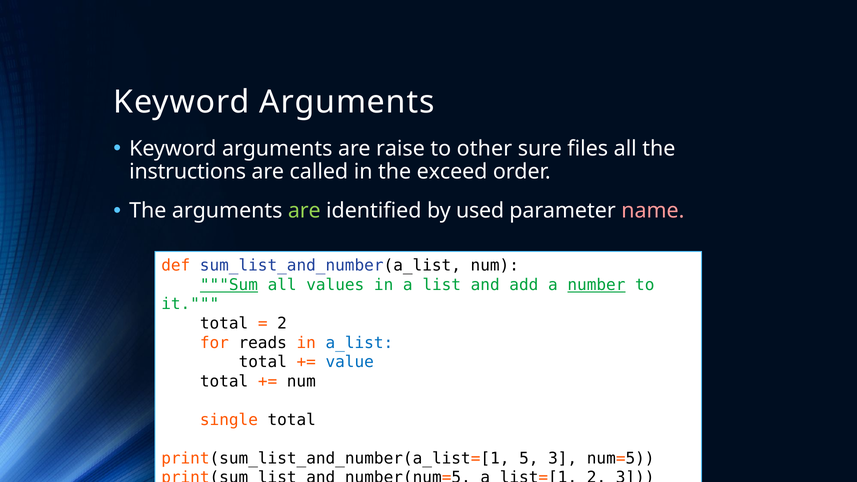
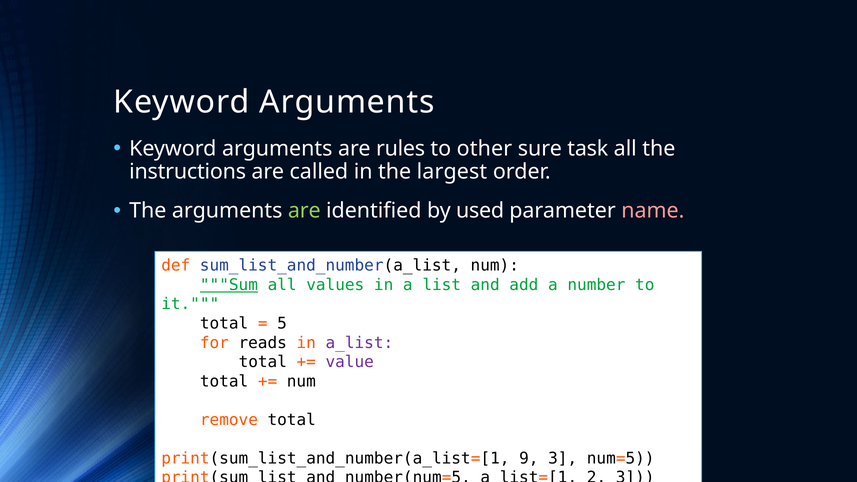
raise: raise -> rules (401, 149)
files: files -> task (588, 149)
exceed: exceed -> largest (452, 172)
number underline: present -> none (596, 285)
2: 2 -> 5 (282, 324)
a_list colour: blue -> purple (359, 343)
value colour: blue -> purple (350, 362)
single: single -> remove (229, 420)
5: 5 -> 9 (529, 459)
